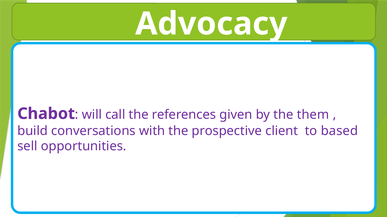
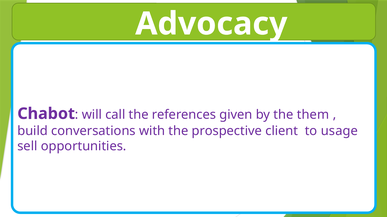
based: based -> usage (339, 131)
